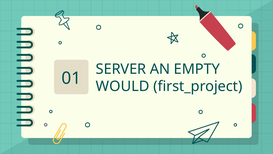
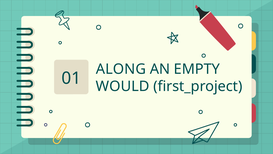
SERVER: SERVER -> ALONG (121, 69)
